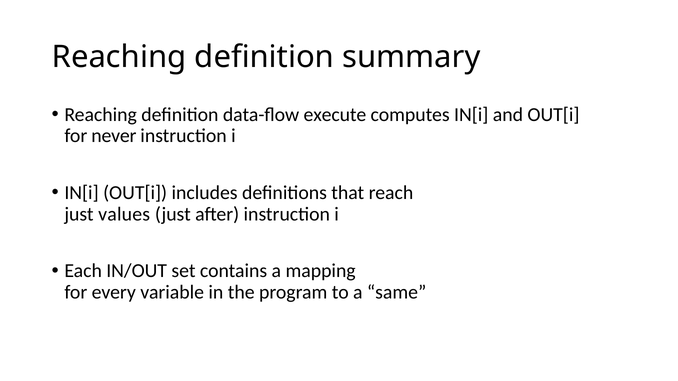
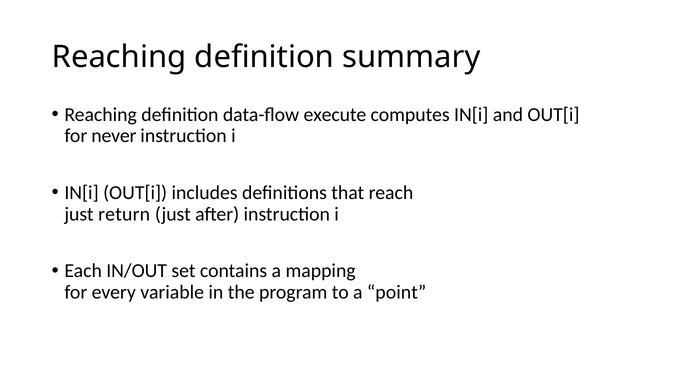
values: values -> return (124, 214)
same: same -> point (397, 292)
